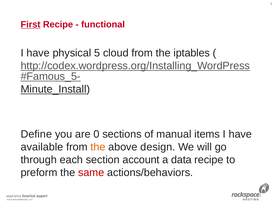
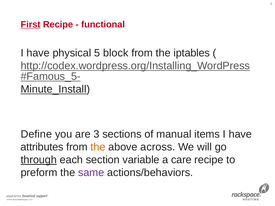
cloud: cloud -> block (116, 53)
0: 0 -> 3 (97, 134)
available: available -> attributes (42, 147)
design: design -> across (158, 147)
through underline: none -> present (39, 160)
account: account -> variable (141, 160)
data: data -> care (181, 160)
same colour: red -> purple (91, 173)
